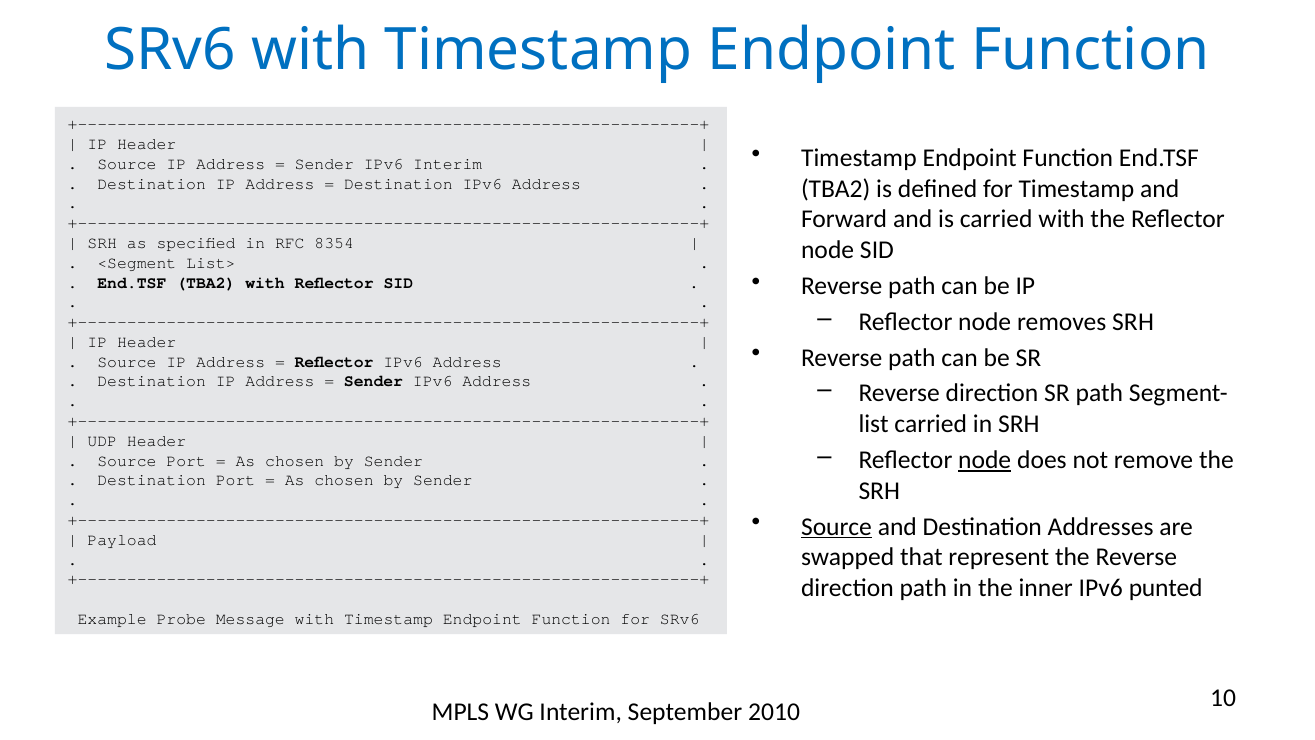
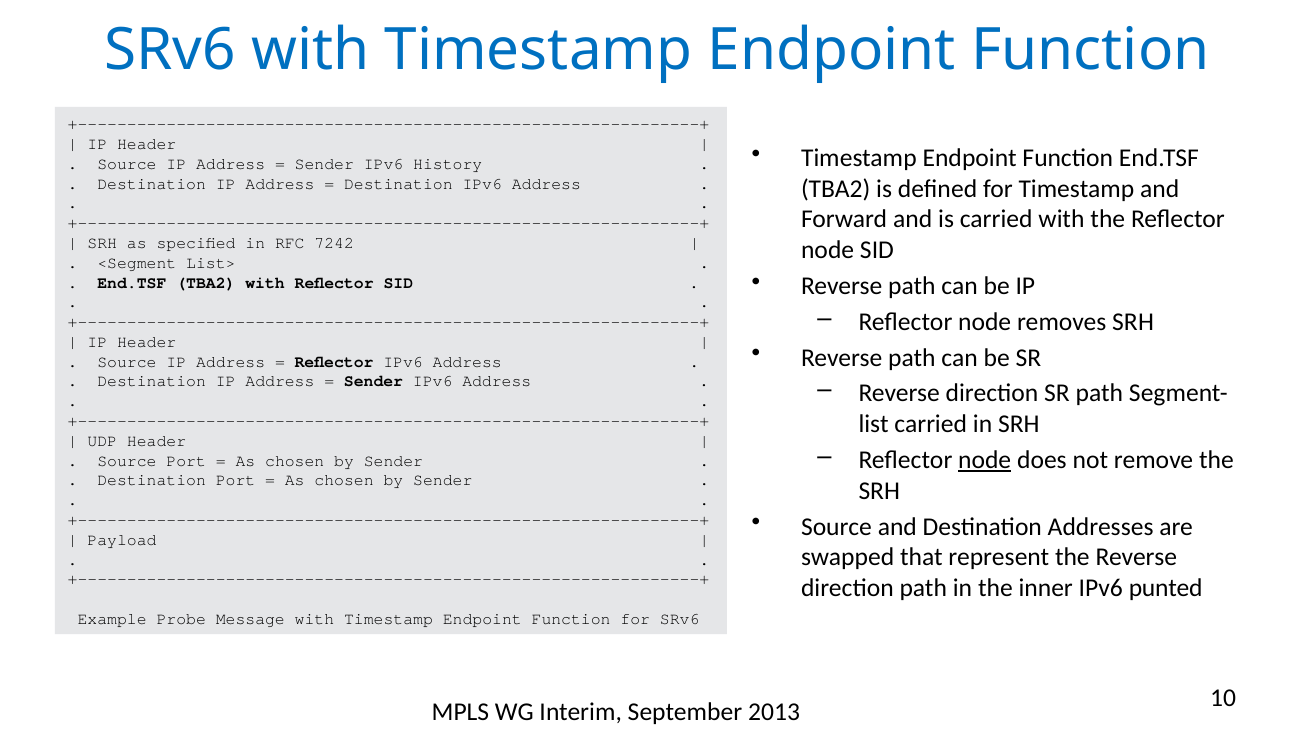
IPv6 Interim: Interim -> History (448, 164)
8354: 8354 -> 7242 (334, 243)
Source underline: present -> none (836, 526)
2010: 2010 -> 2013 (774, 712)
